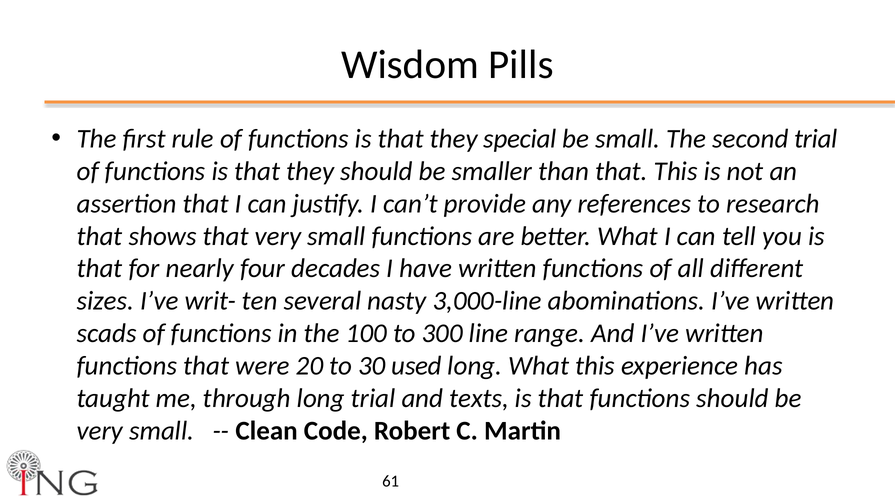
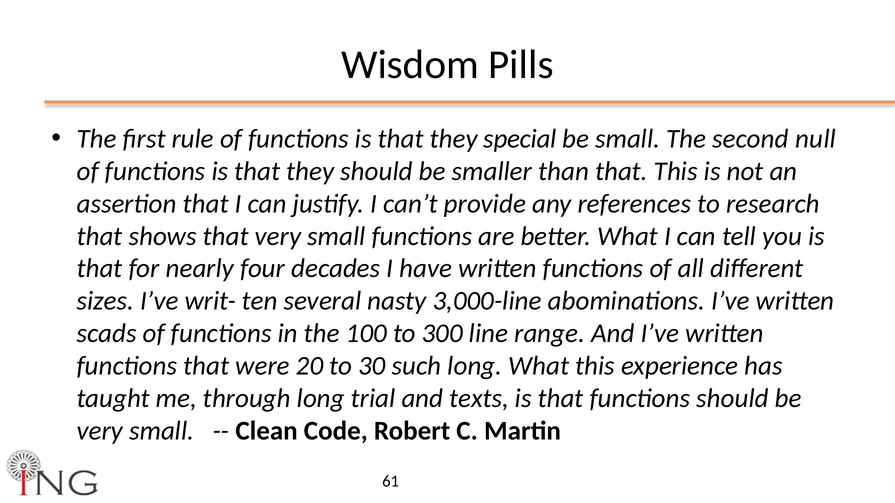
second trial: trial -> null (816, 139)
used: used -> such (416, 366)
